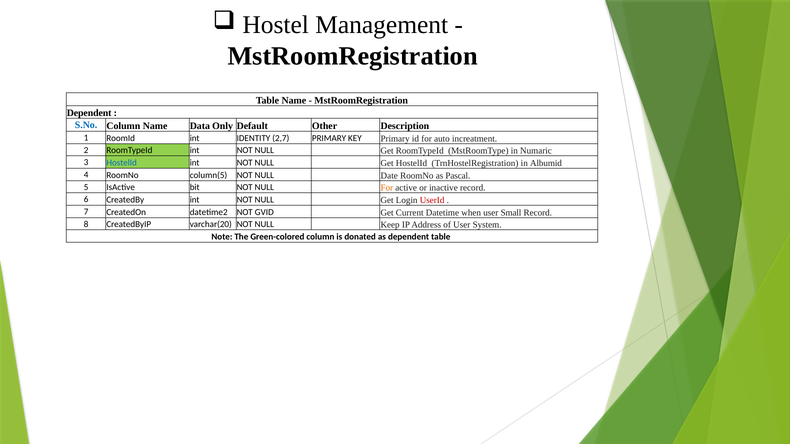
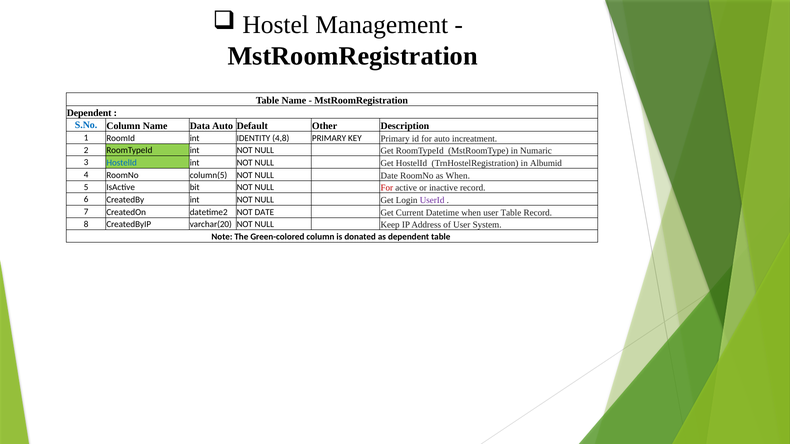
Data Only: Only -> Auto (223, 126)
2,7: 2,7 -> 4,8 (281, 138)
as Pascal: Pascal -> When (458, 176)
For colour: orange -> red (387, 188)
UserId colour: red -> purple (432, 200)
NOT GVID: GVID -> DATE (264, 212)
user Small: Small -> Table (511, 213)
